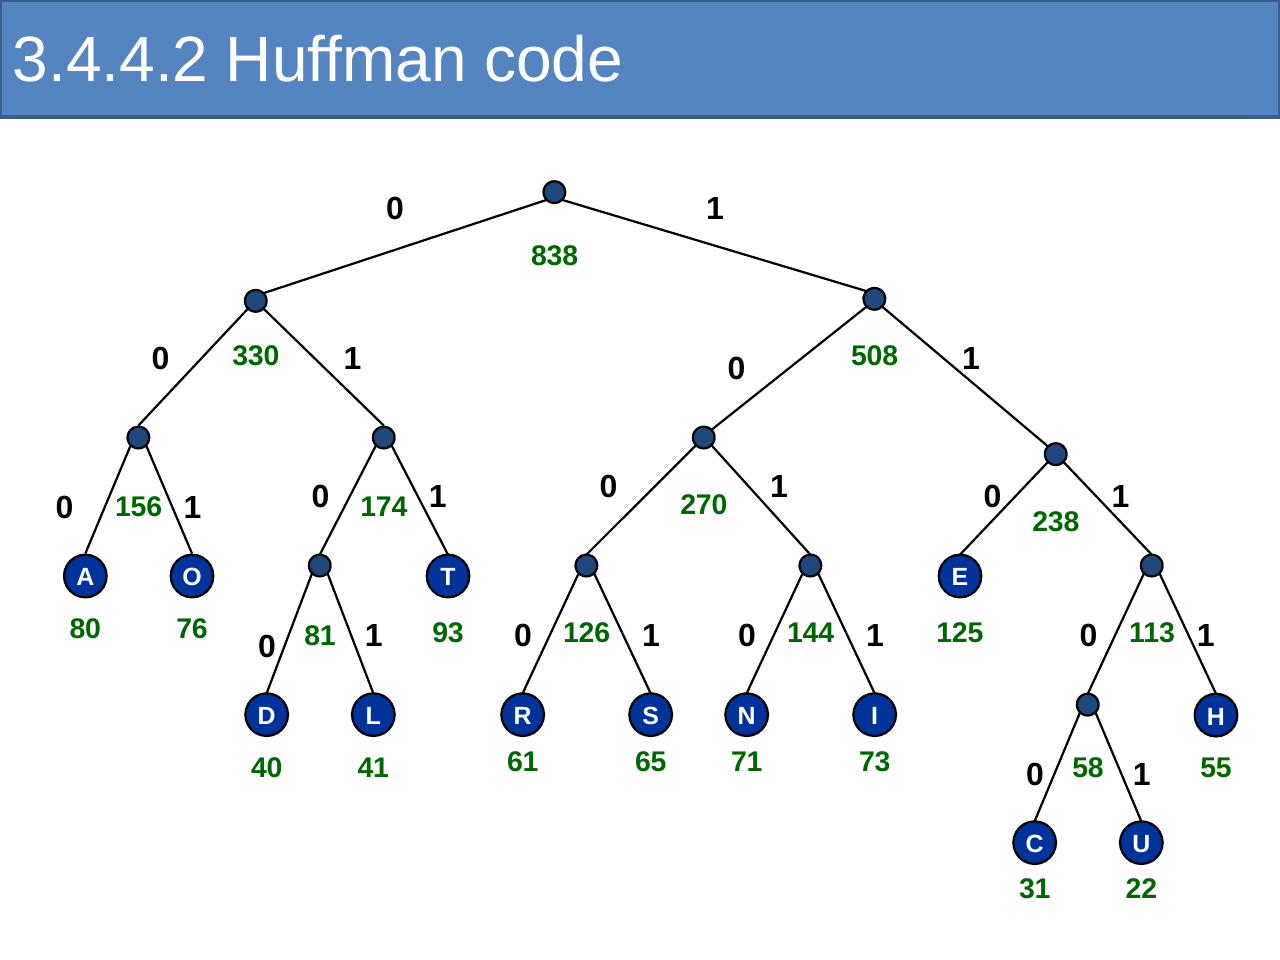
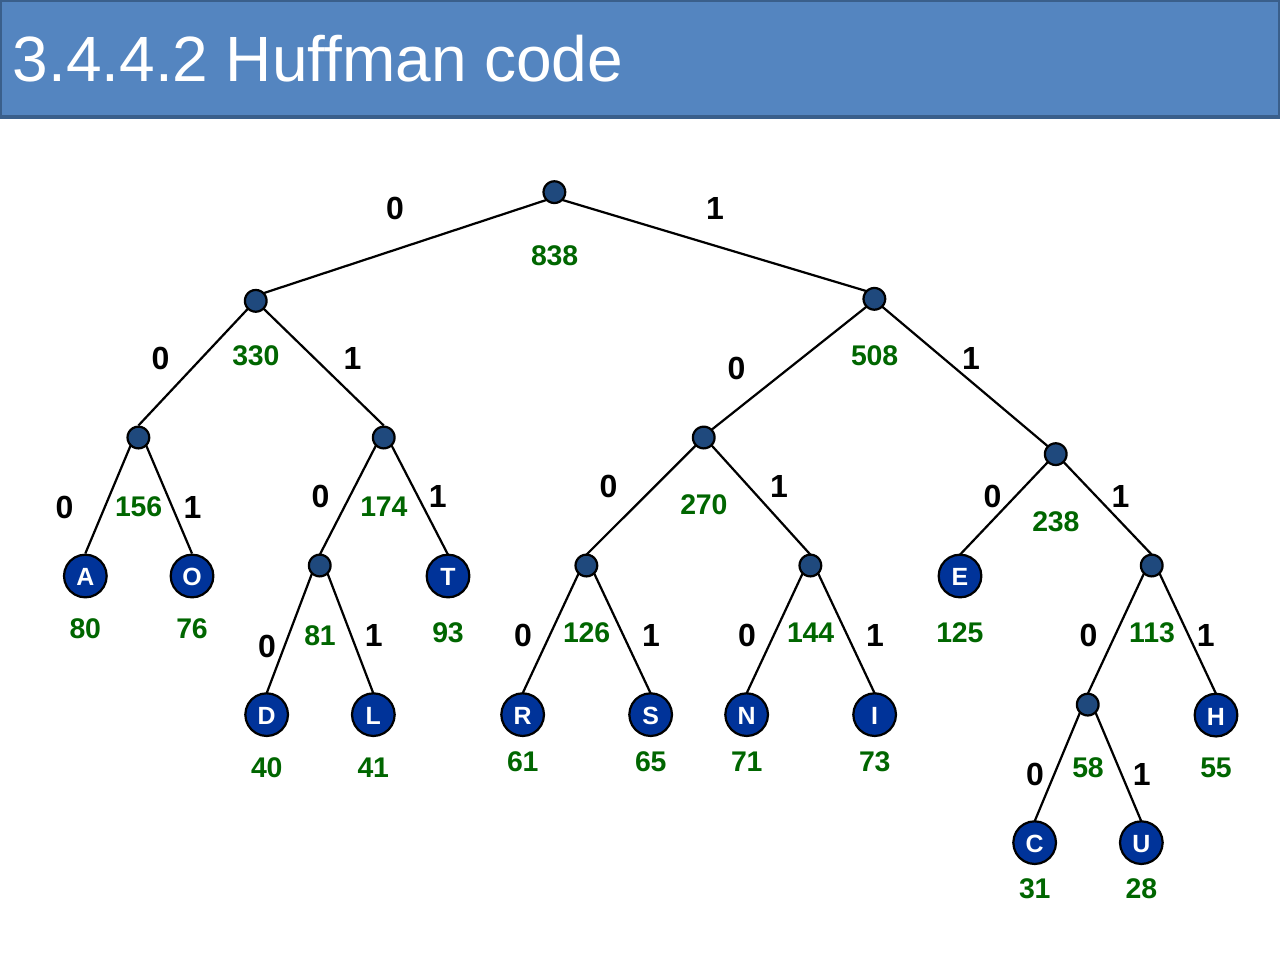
22: 22 -> 28 (1141, 889)
